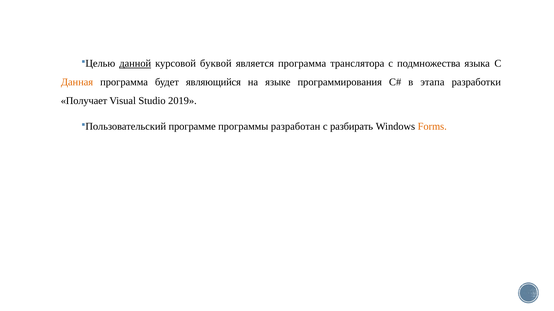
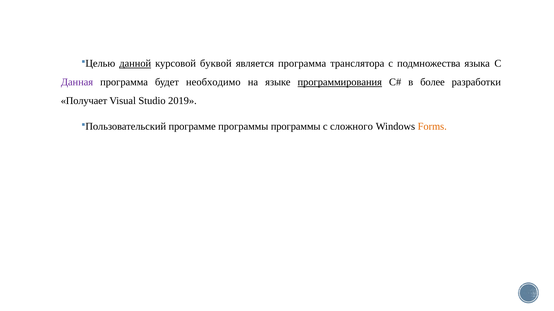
Данная colour: orange -> purple (77, 82)
являющийся: являющийся -> необходимо (213, 82)
программирования underline: none -> present (340, 82)
этапа: этапа -> более (433, 82)
программы разработан: разработан -> программы (296, 127)
разбирать: разбирать -> сложного (351, 127)
